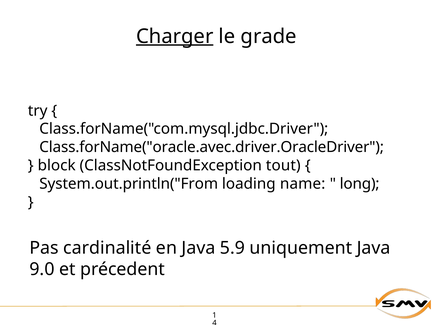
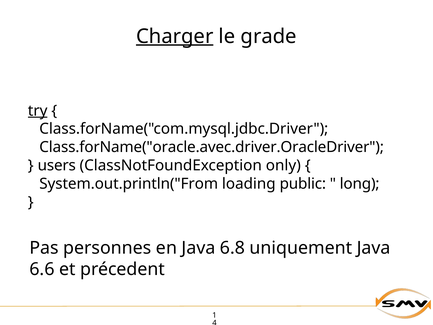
try underline: none -> present (38, 111)
block: block -> users (57, 165)
tout: tout -> only (283, 165)
name: name -> public (303, 184)
cardinalité: cardinalité -> personnes (107, 248)
5.9: 5.9 -> 6.8 (233, 248)
9.0: 9.0 -> 6.6 (42, 269)
